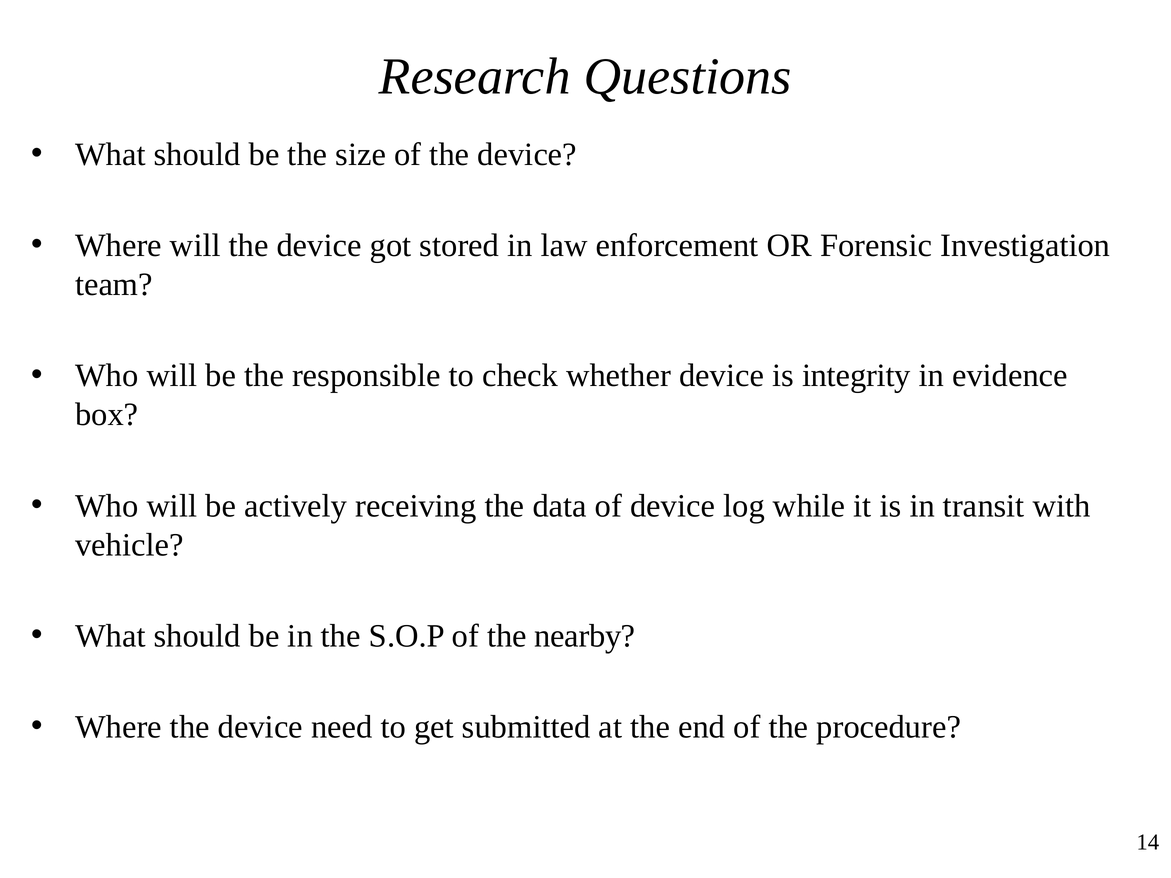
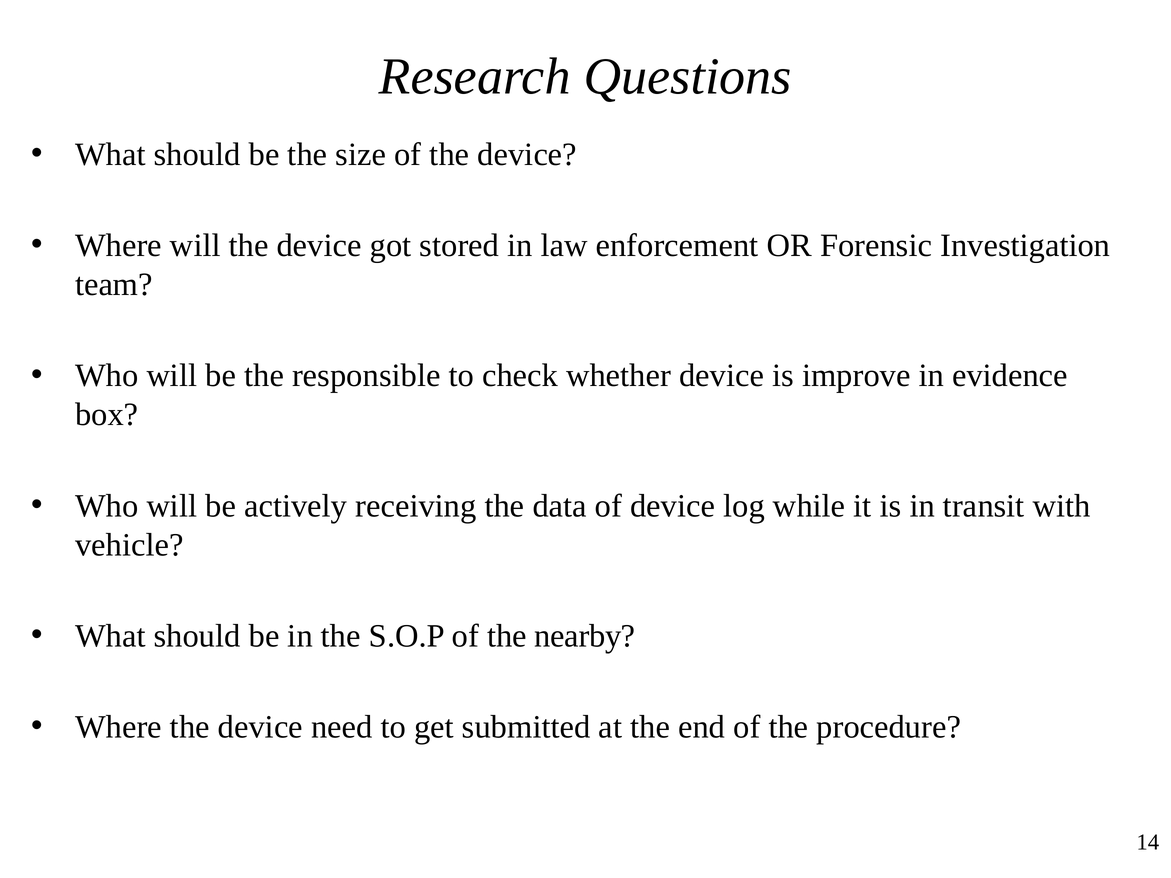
integrity: integrity -> improve (856, 376)
